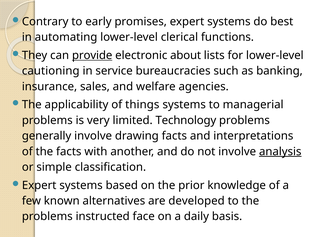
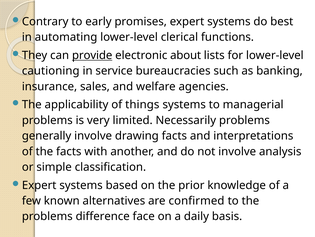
Technology: Technology -> Necessarily (186, 120)
analysis underline: present -> none (280, 151)
developed: developed -> confirmed (197, 200)
instructed: instructed -> difference (103, 216)
